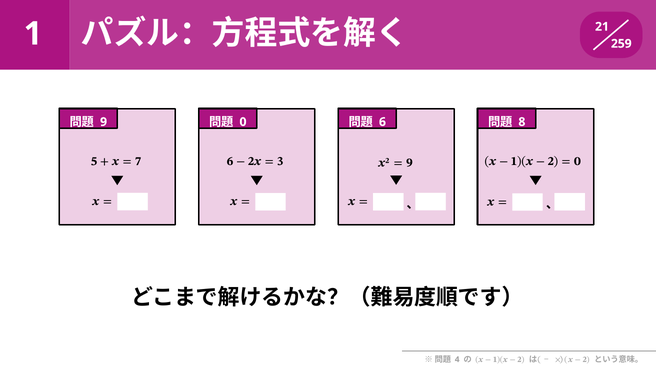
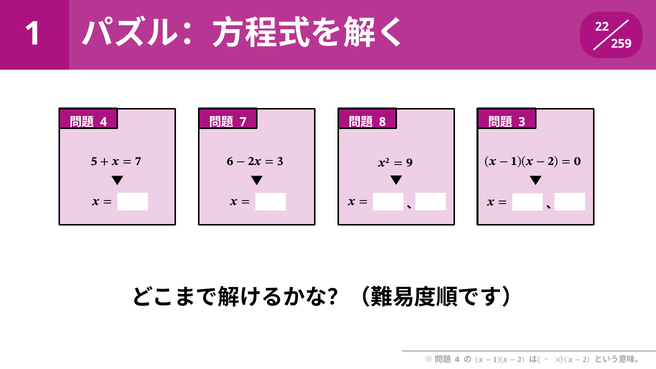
21: 21 -> 22 (602, 27)
9: 9 -> 4 (104, 122)
0: 0 -> 7 (243, 122)
6: 6 -> 8 (382, 122)
8: 8 -> 3 (522, 122)
